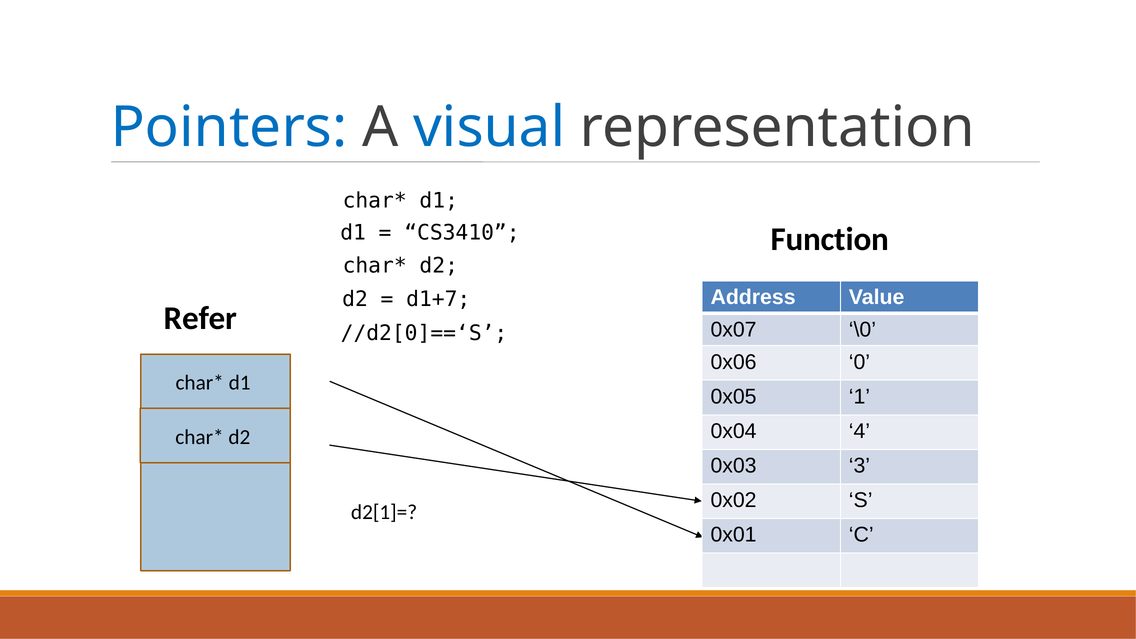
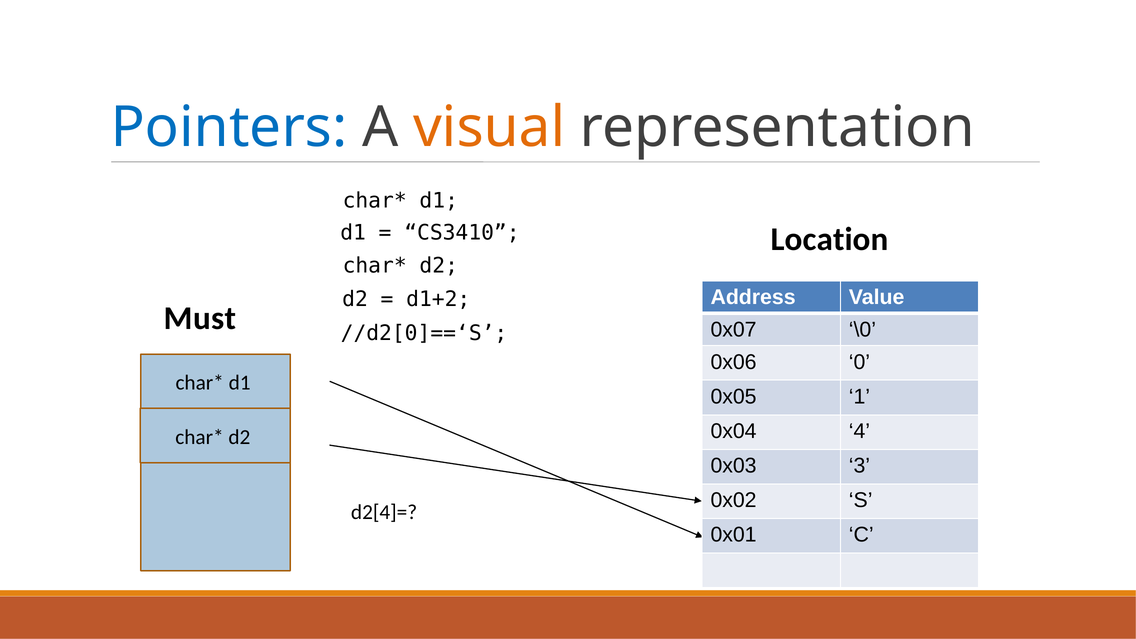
visual colour: blue -> orange (489, 127)
Function: Function -> Location (830, 239)
d1+7: d1+7 -> d1+2 (438, 299)
Refer: Refer -> Must (200, 318)
d2[1]=: d2[1]= -> d2[4]= (384, 512)
